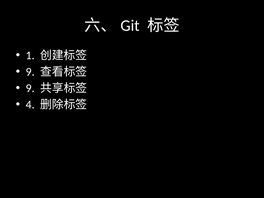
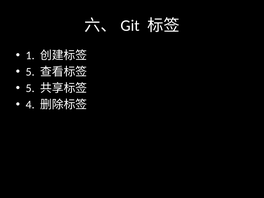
9: 9 -> 5 (30, 72)
9: 9 -> 5 (30, 88)
